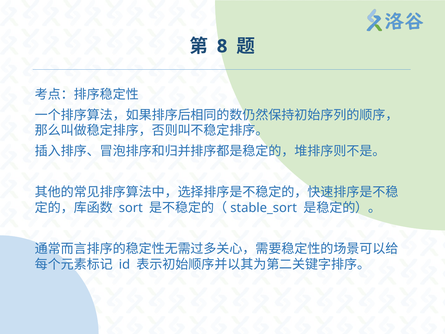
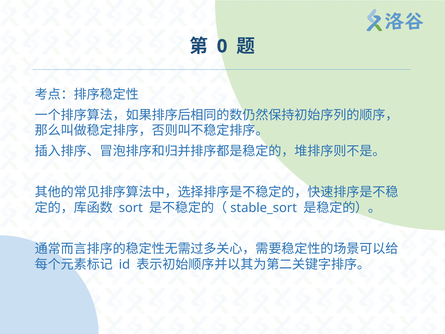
8: 8 -> 0 (222, 46)
